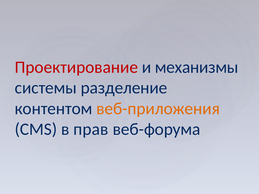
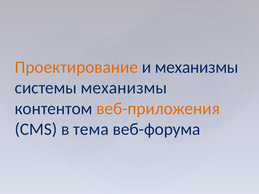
Проектирование colour: red -> orange (76, 67)
системы разделение: разделение -> механизмы (124, 88)
прав: прав -> тема (91, 129)
